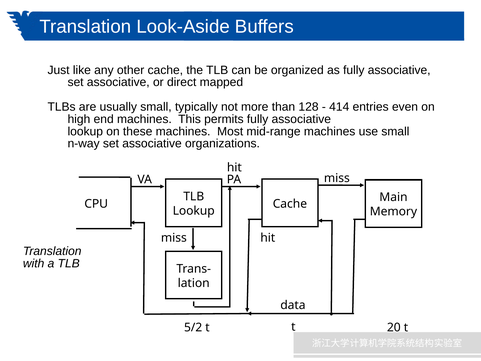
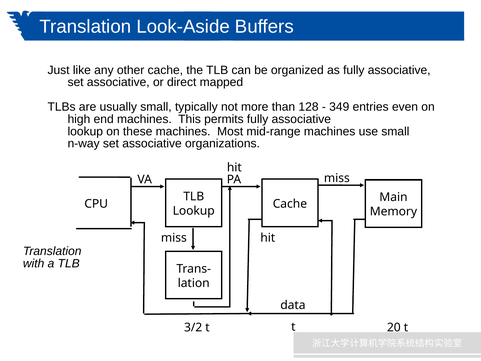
414: 414 -> 349 (339, 107)
5/2: 5/2 -> 3/2 (193, 327)
